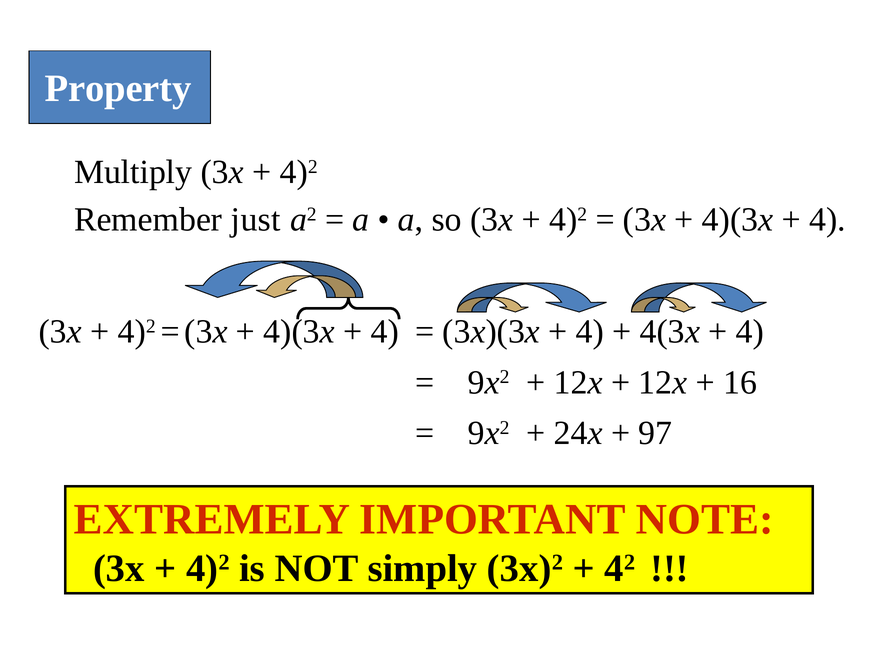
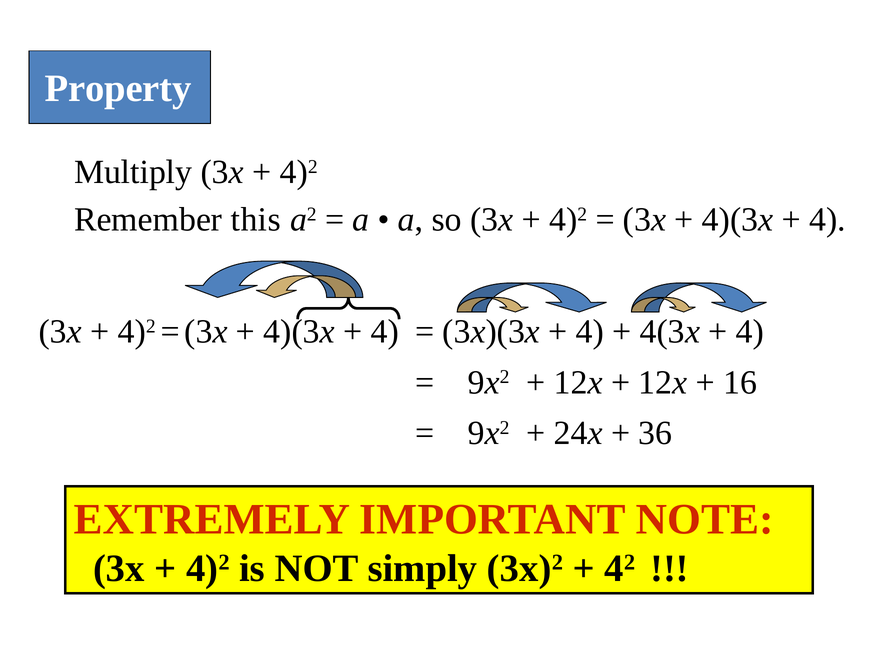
just: just -> this (256, 220)
97: 97 -> 36 (655, 433)
